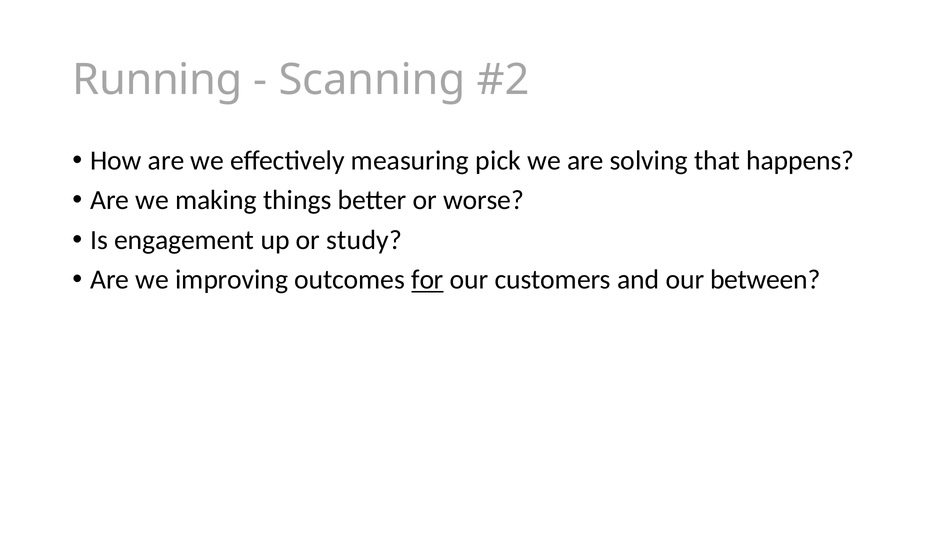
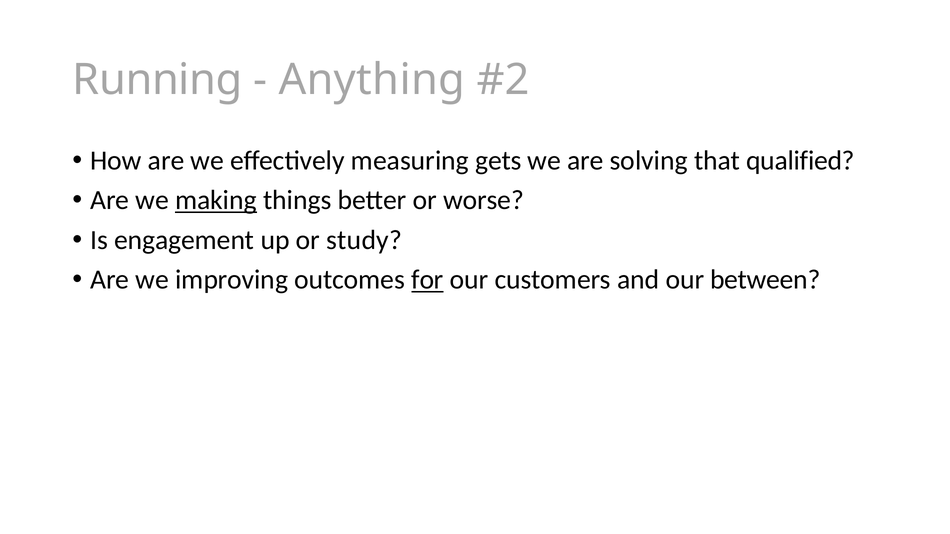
Scanning: Scanning -> Anything (372, 80)
pick: pick -> gets (498, 161)
happens: happens -> qualified (800, 161)
making underline: none -> present (216, 200)
